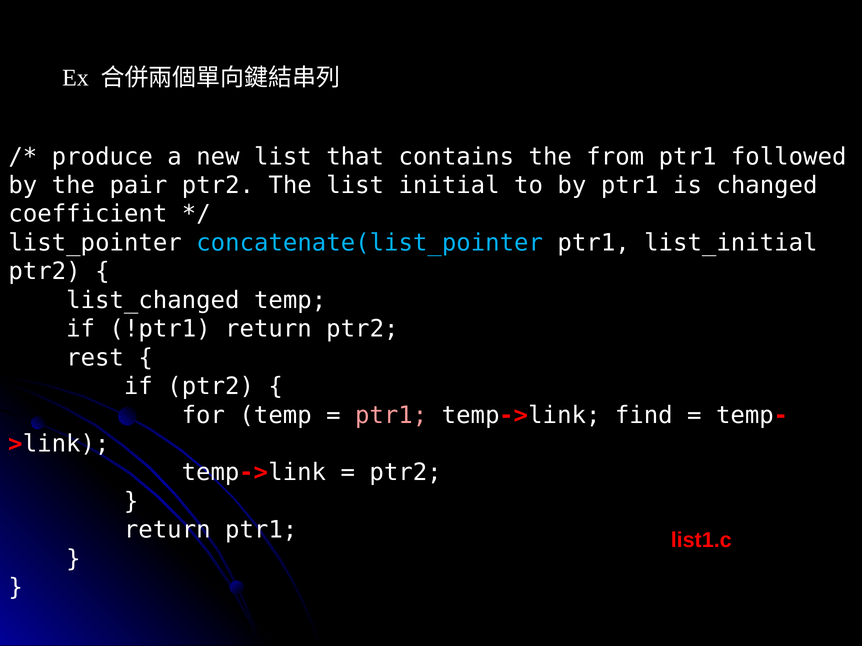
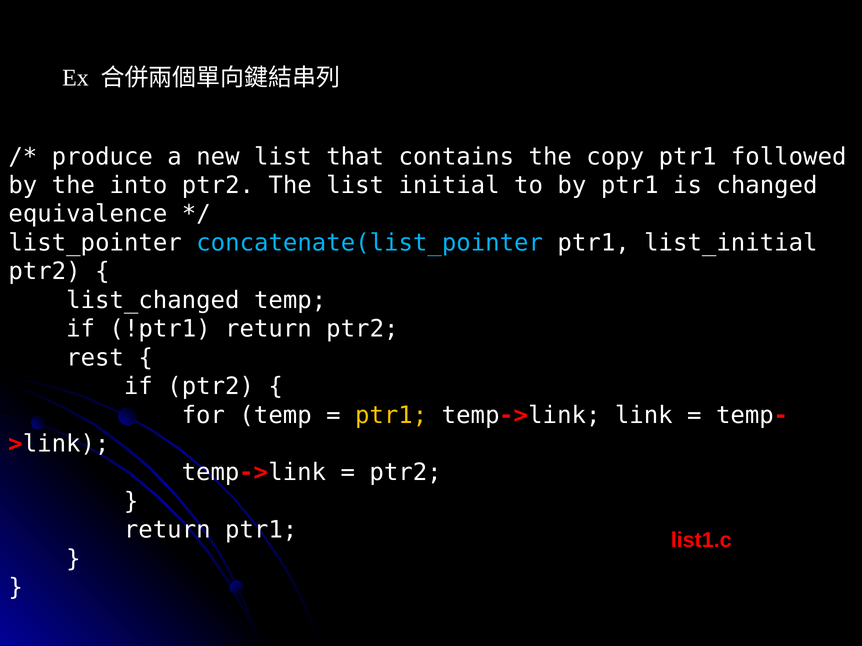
from: from -> copy (615, 157)
pair: pair -> into (138, 185)
coefficient: coefficient -> equivalence (88, 214)
ptr1 colour: pink -> yellow (391, 415)
find: find -> link (644, 415)
